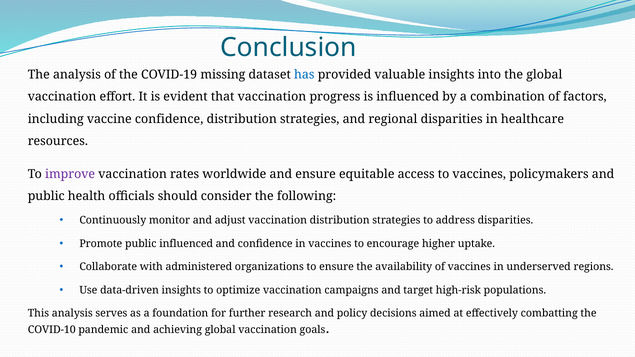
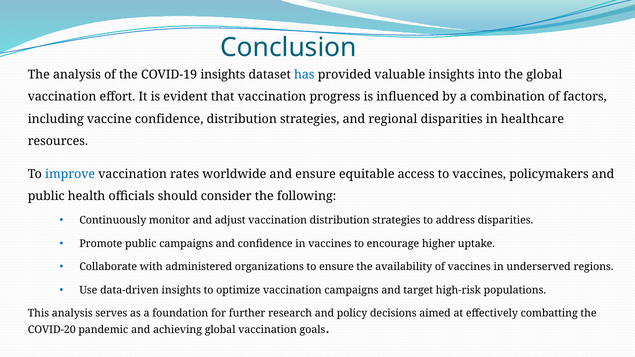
COVID-19 missing: missing -> insights (223, 75)
improve colour: purple -> blue (70, 174)
public influenced: influenced -> campaigns (186, 244)
COVID-10: COVID-10 -> COVID-20 (52, 330)
